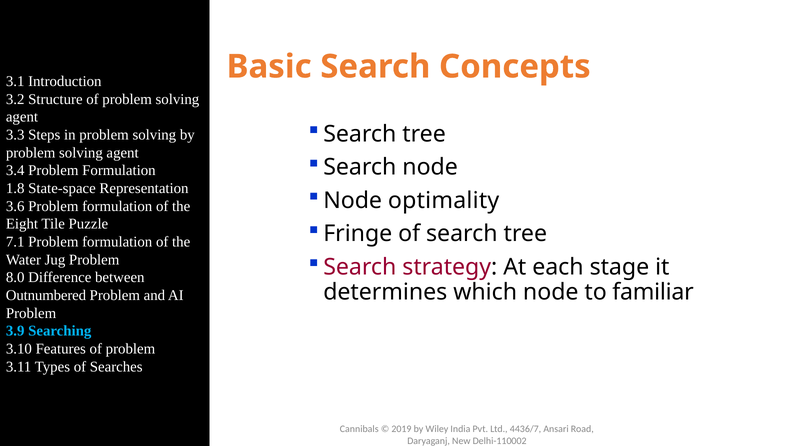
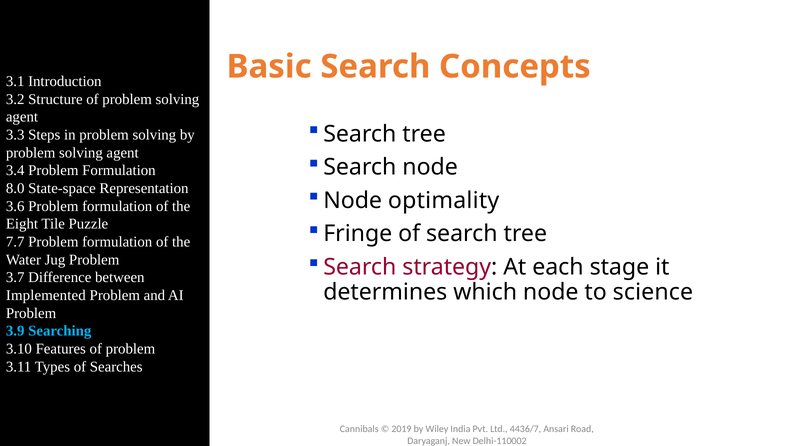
1.8: 1.8 -> 8.0 (15, 188)
7.1: 7.1 -> 7.7 (15, 242)
8.0: 8.0 -> 3.7 (15, 278)
familiar: familiar -> science (653, 292)
Outnumbered: Outnumbered -> Implemented (46, 295)
